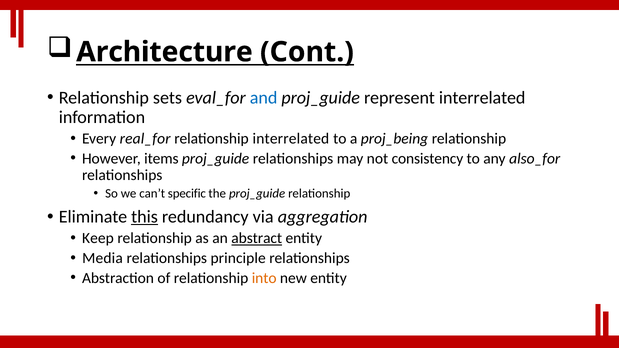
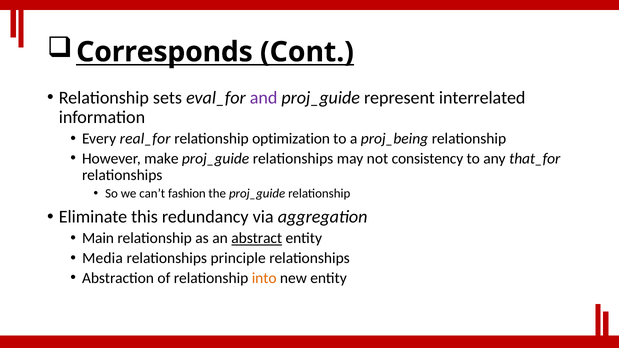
Architecture: Architecture -> Corresponds (165, 52)
and colour: blue -> purple (264, 98)
relationship interrelated: interrelated -> optimization (291, 139)
items: items -> make (161, 159)
also_for: also_for -> that_for (535, 159)
specific: specific -> fashion (187, 194)
this underline: present -> none (145, 217)
Keep: Keep -> Main (98, 238)
